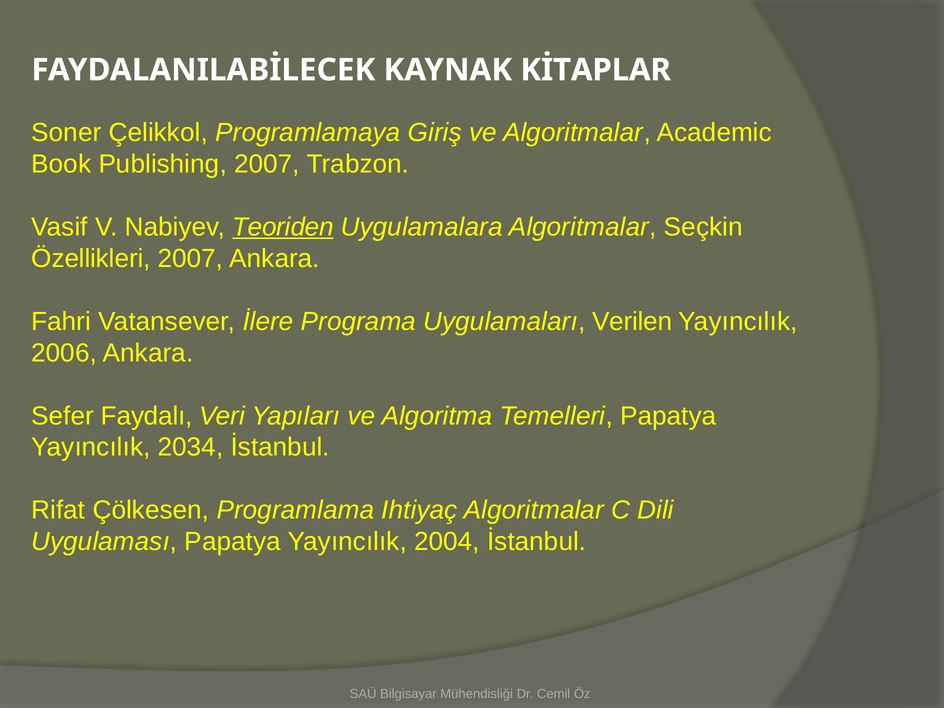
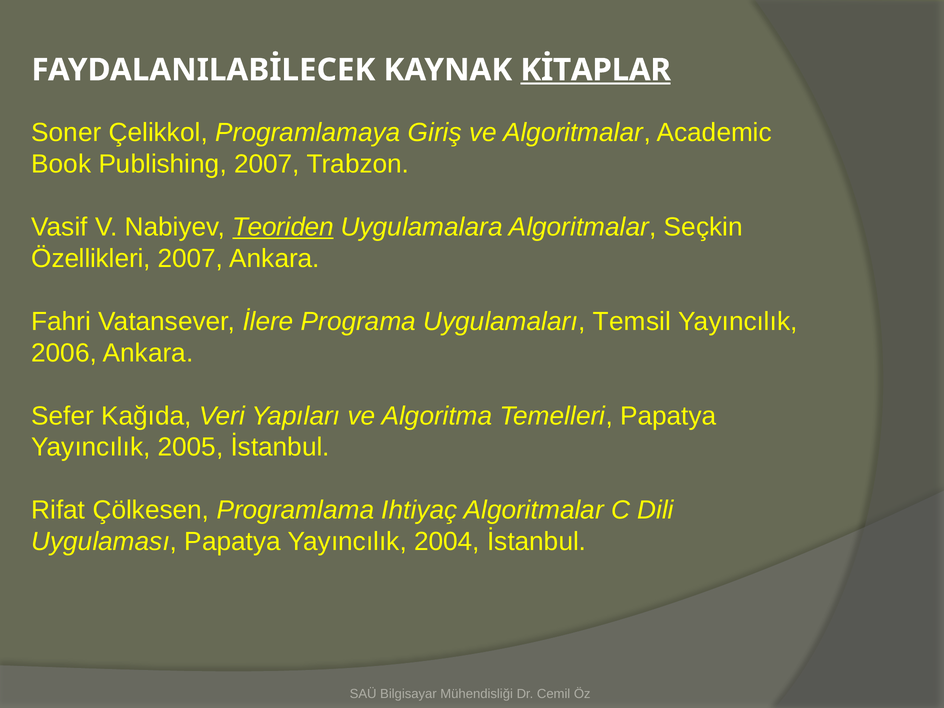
KİTAPLAR underline: none -> present (596, 70)
Verilen: Verilen -> Temsil (632, 321)
Faydalı: Faydalı -> Kağıda (147, 416)
2034: 2034 -> 2005 (190, 447)
